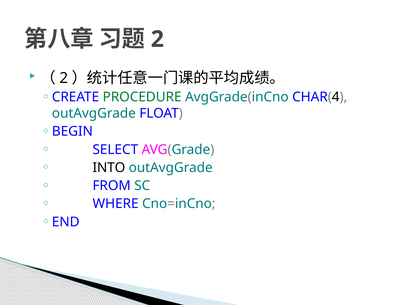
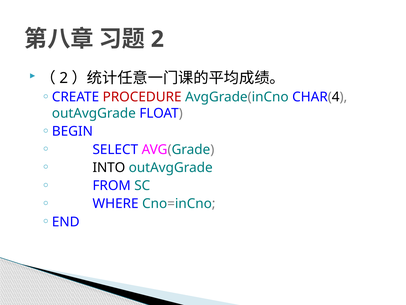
PROCEDURE colour: green -> red (142, 97)
